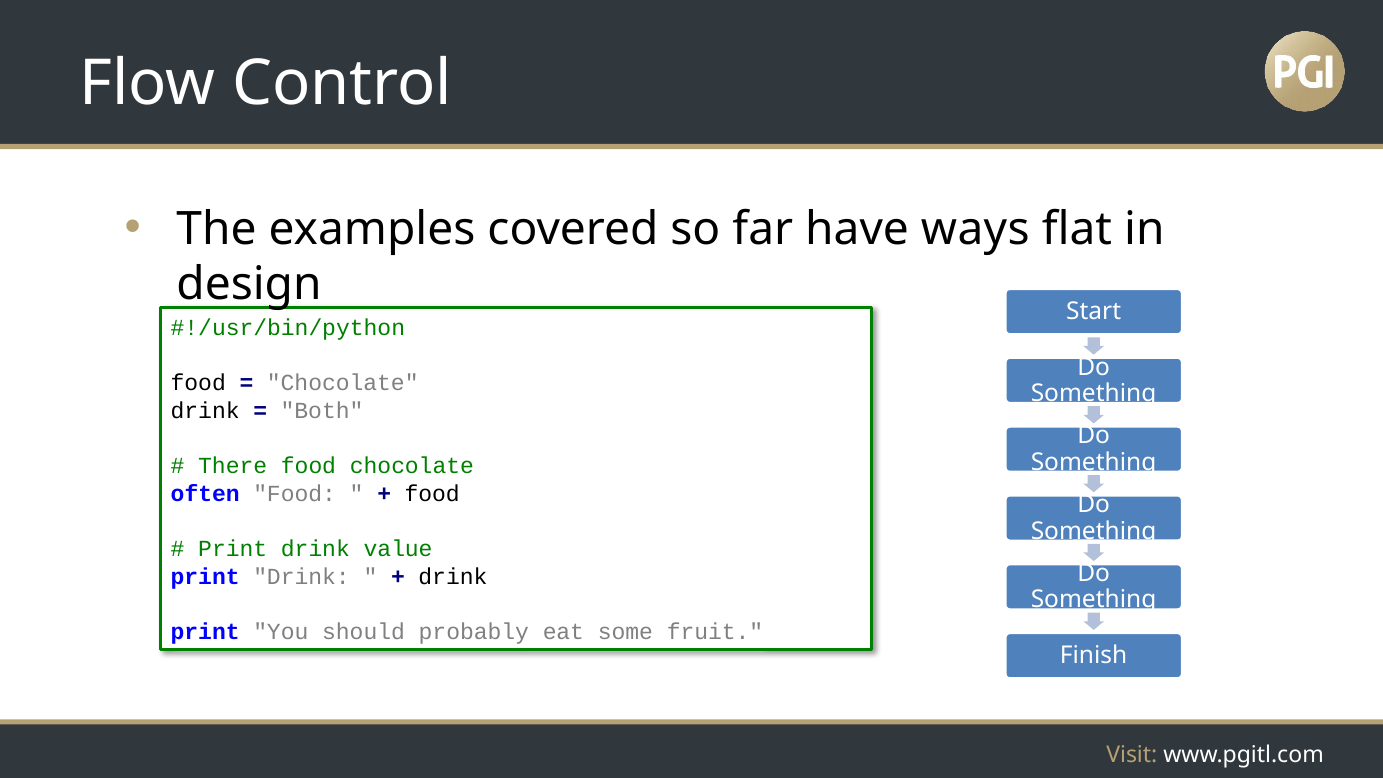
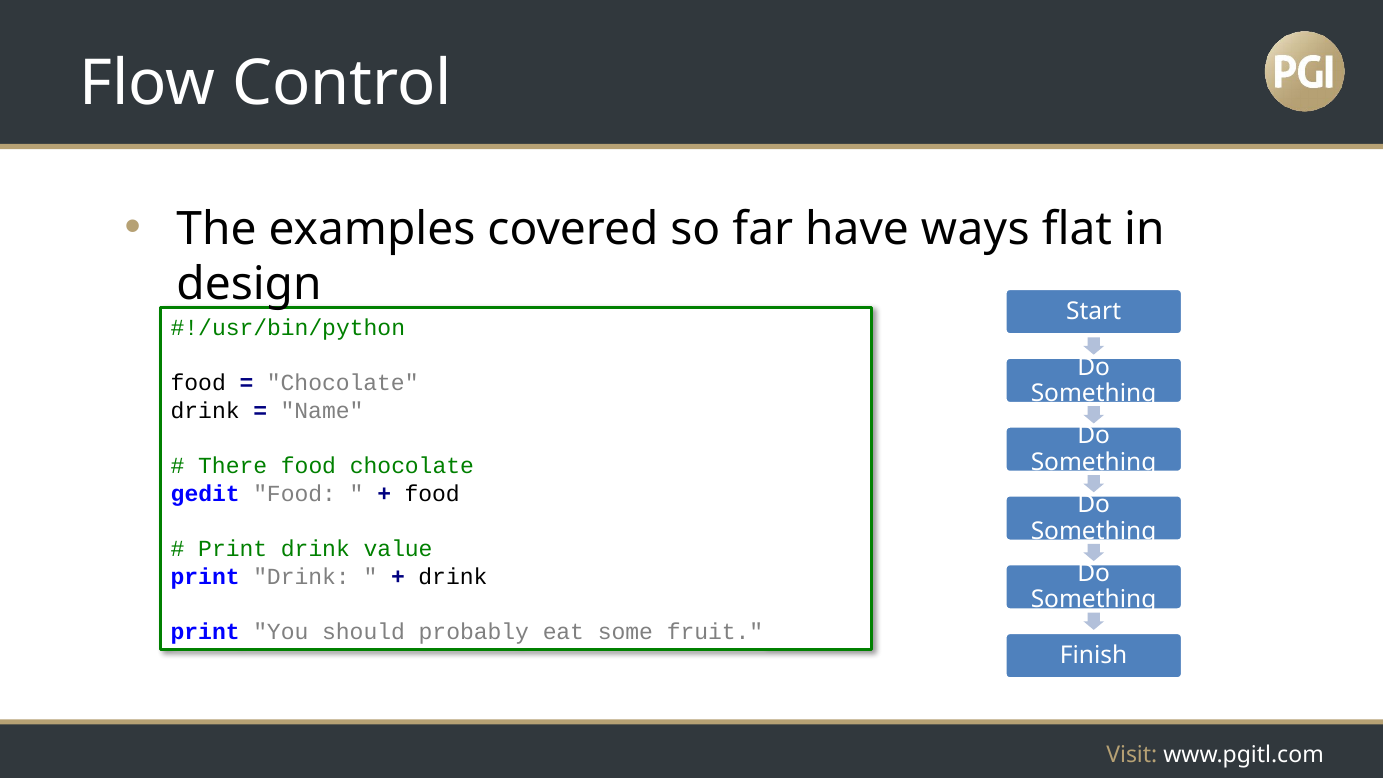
Both: Both -> Name (322, 411)
often: often -> gedit (205, 494)
